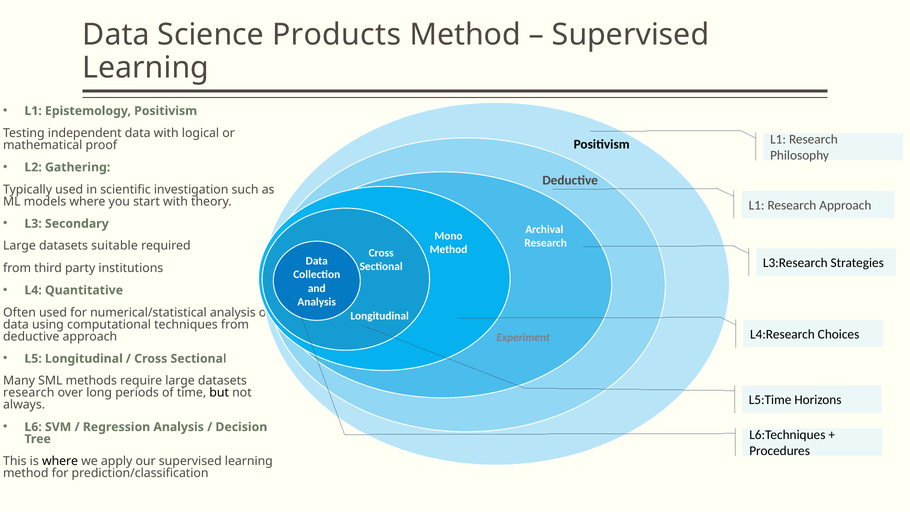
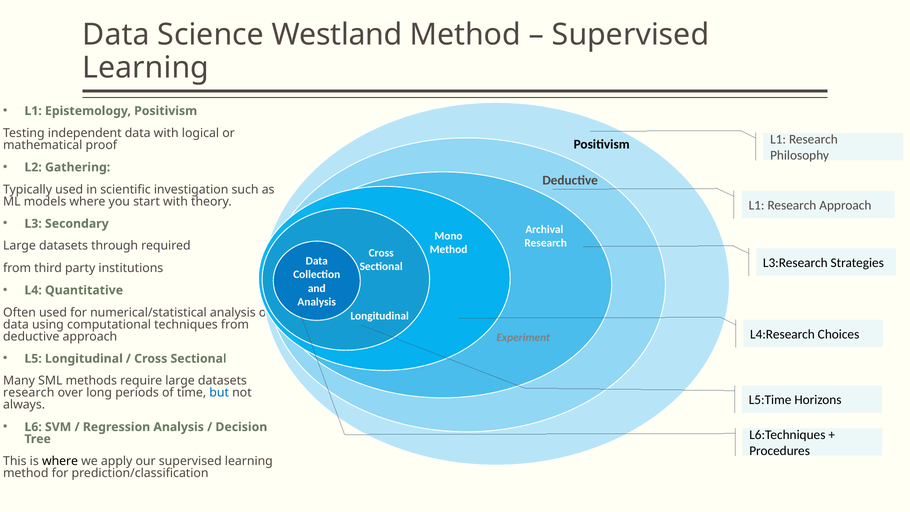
Products: Products -> Westland (337, 35)
suitable: suitable -> through (115, 246)
but colour: black -> blue (219, 393)
